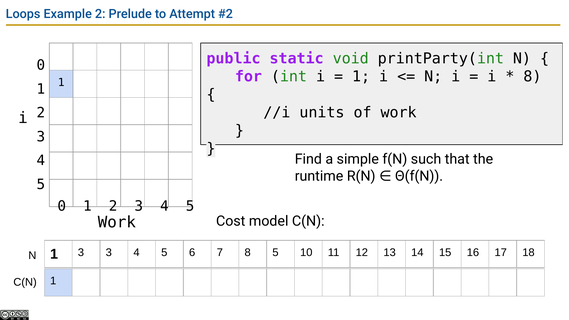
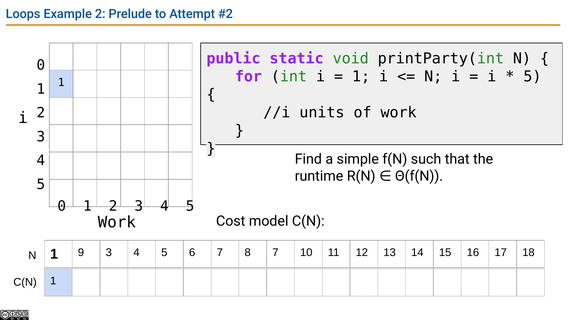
8: 8 -> 5 (532, 77)
1 3: 3 -> 9 (81, 252)
8 5: 5 -> 7 (275, 252)
